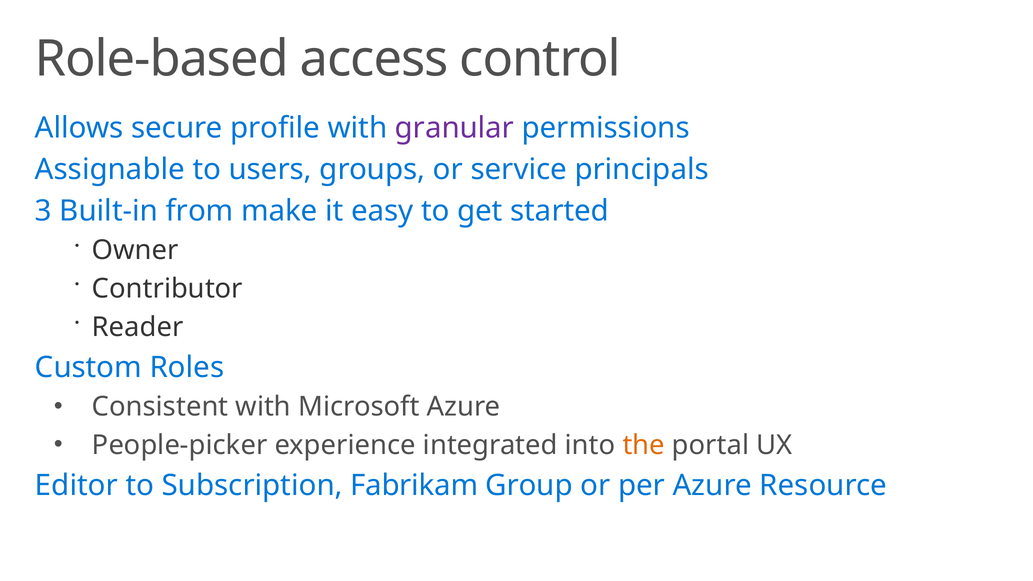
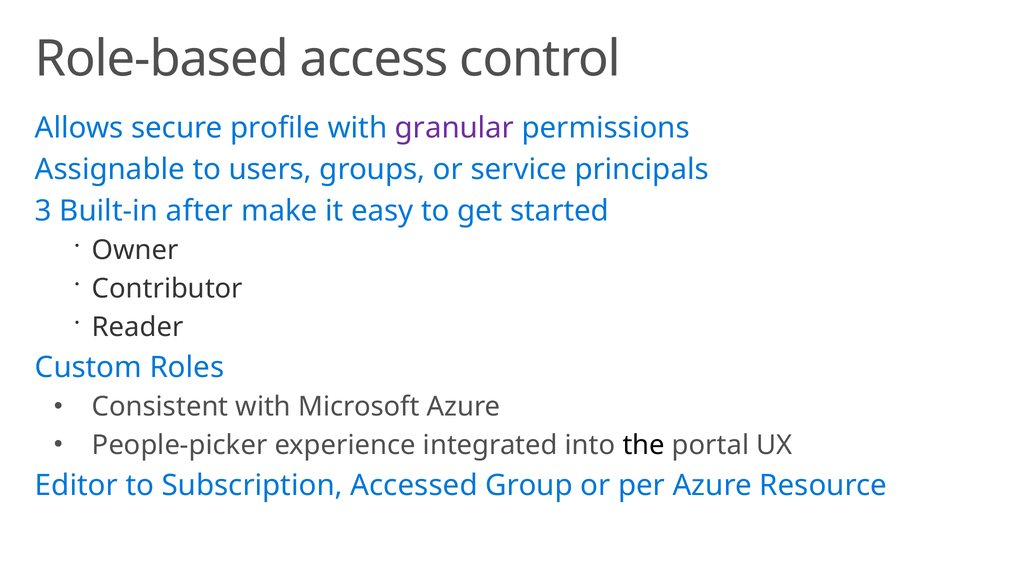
from: from -> after (199, 211)
the colour: orange -> black (644, 445)
Fabrikam: Fabrikam -> Accessed (414, 485)
